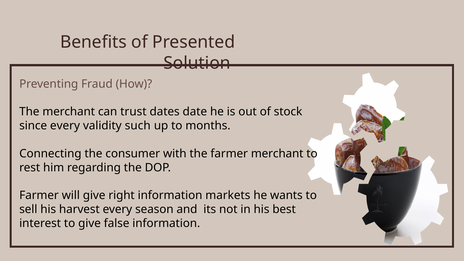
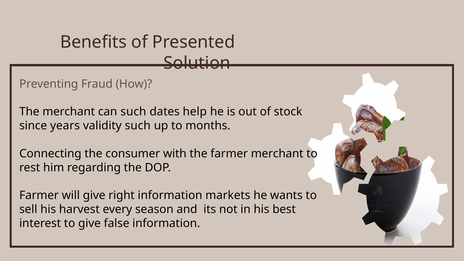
can trust: trust -> such (133, 112)
date: date -> help (195, 112)
since every: every -> years (65, 126)
